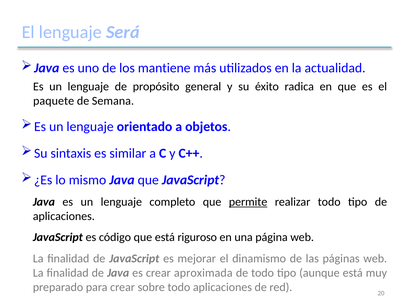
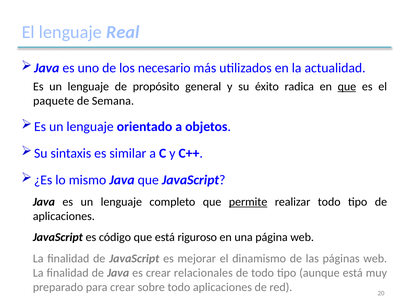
Será: Será -> Real (123, 32)
mantiene: mantiene -> necesario (164, 68)
que underline: none -> present (347, 87)
aproximada: aproximada -> relacionales (203, 273)
